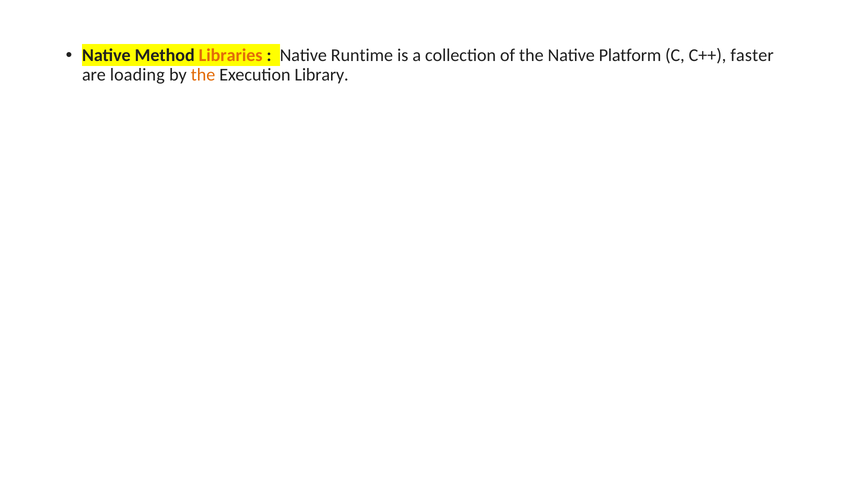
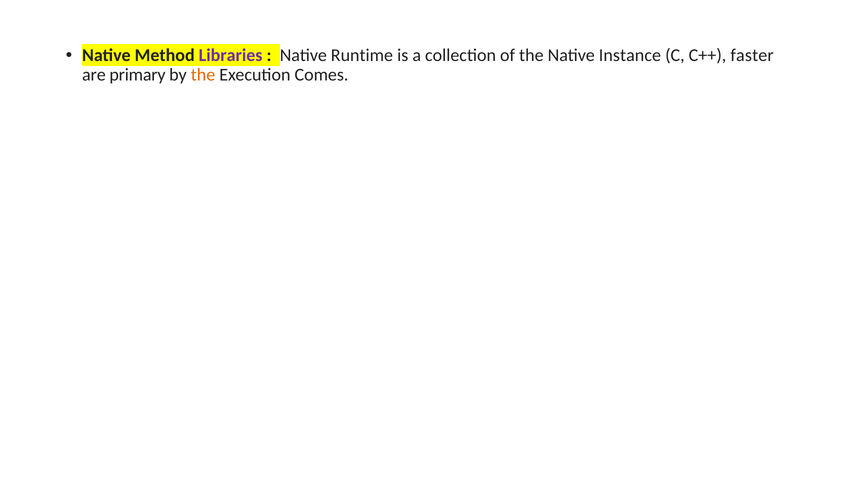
Libraries colour: orange -> purple (231, 55)
Platform: Platform -> Instance (630, 55)
loading: loading -> primary (137, 75)
Library: Library -> Comes (322, 75)
